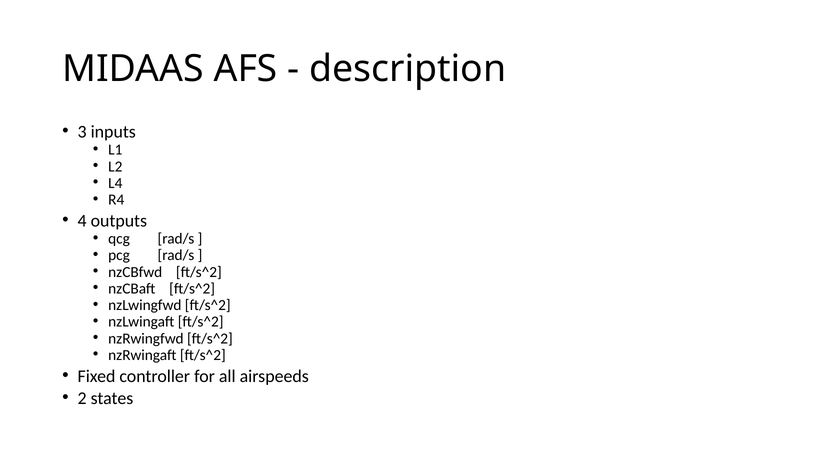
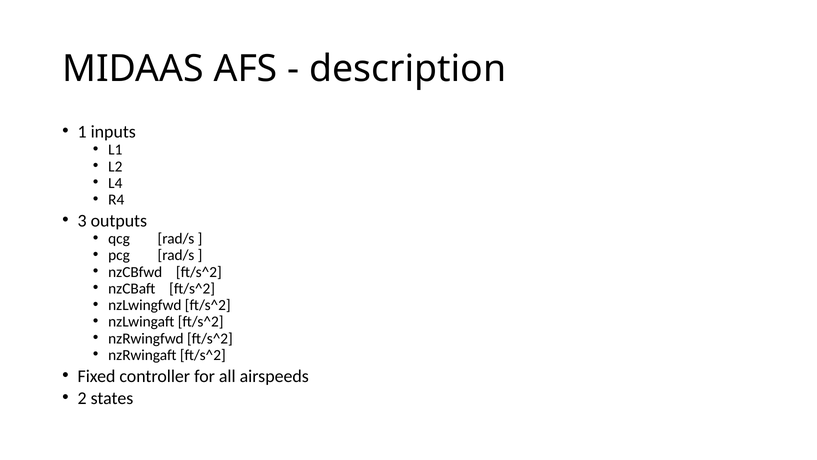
3: 3 -> 1 (82, 132)
4: 4 -> 3 (82, 221)
